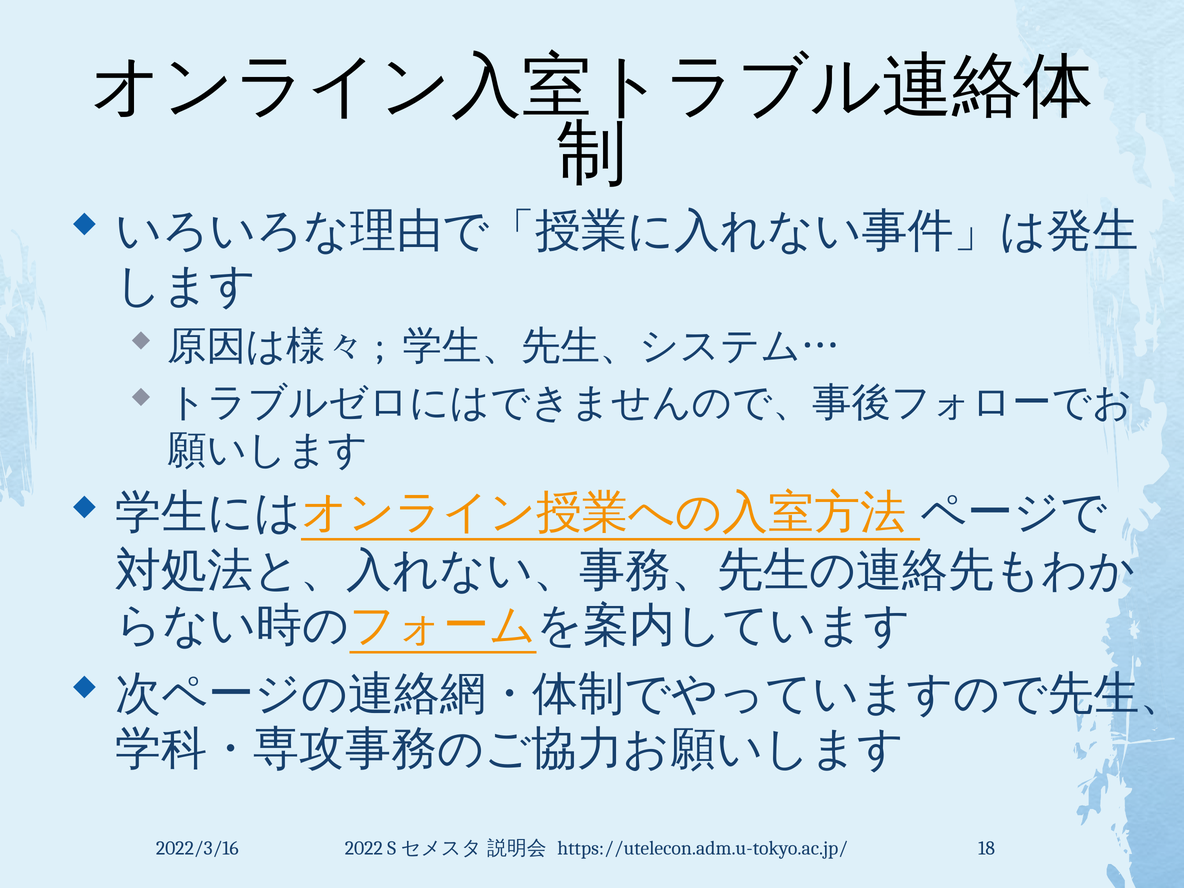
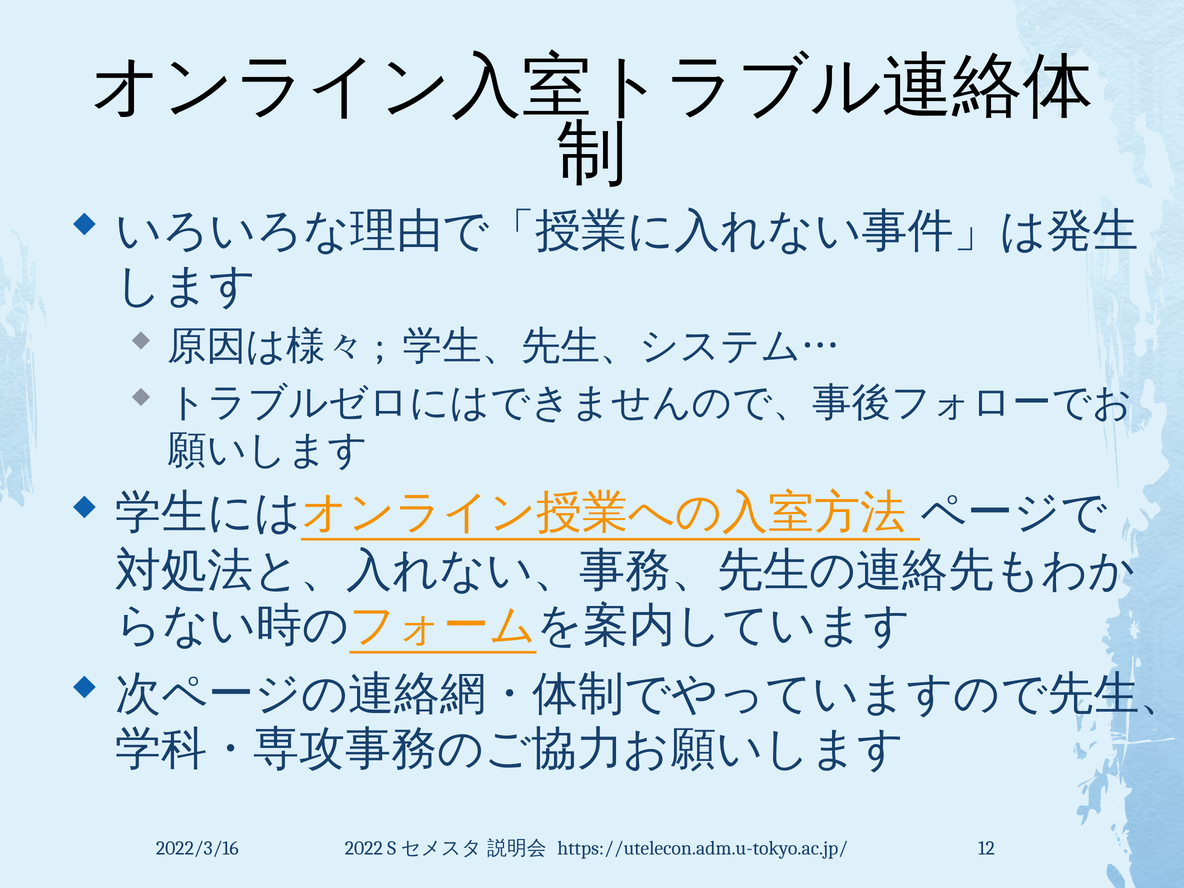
18: 18 -> 12 (987, 848)
